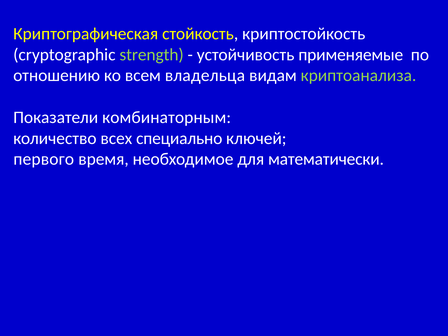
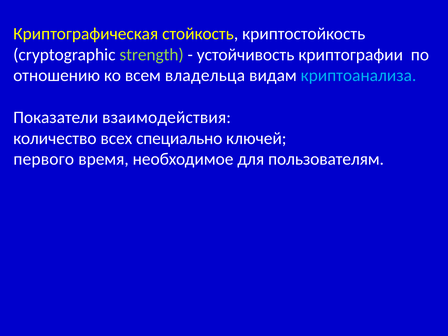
применяемые: применяемые -> криптографии (351, 55)
криптоанализа colour: light green -> light blue (358, 76)
комбинаторным: комбинаторным -> взаимодействия (167, 117)
математически: математически -> пользователям (326, 159)
